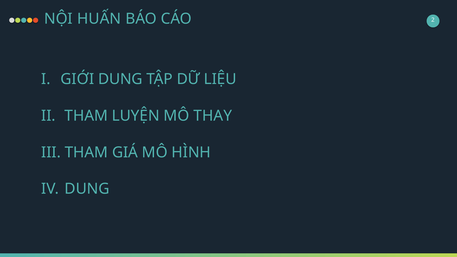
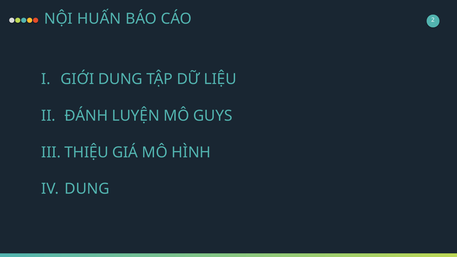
THAM: THAM -> ĐÁNH (86, 116)
THAY: THAY -> GUYS (213, 116)
THAM: THAM -> THIỆU (87, 152)
